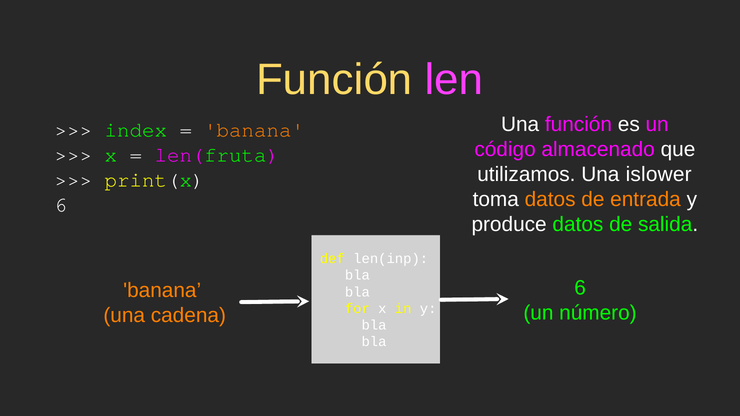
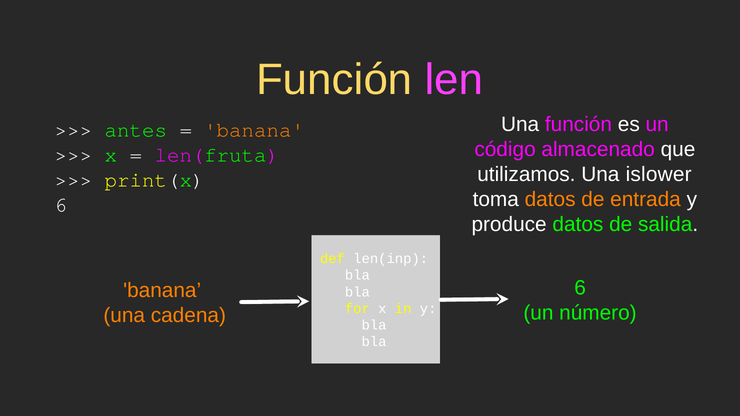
index: index -> antes (136, 130)
